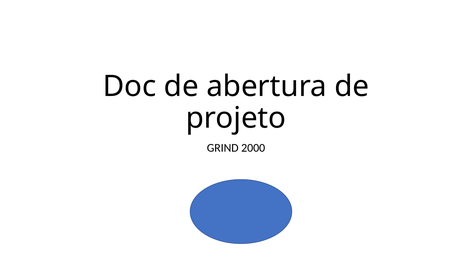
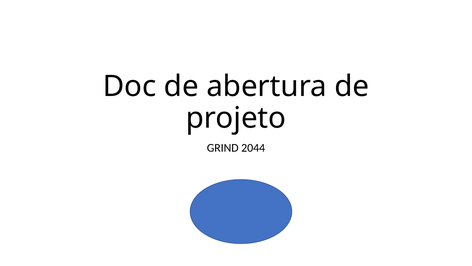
2000: 2000 -> 2044 (253, 148)
